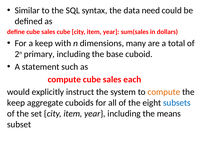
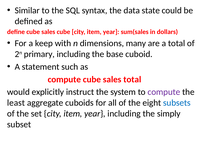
need: need -> state (151, 10)
sales each: each -> total (132, 80)
compute colour: orange -> purple (164, 92)
keep: keep -> least (16, 103)
means: means -> simply (169, 114)
